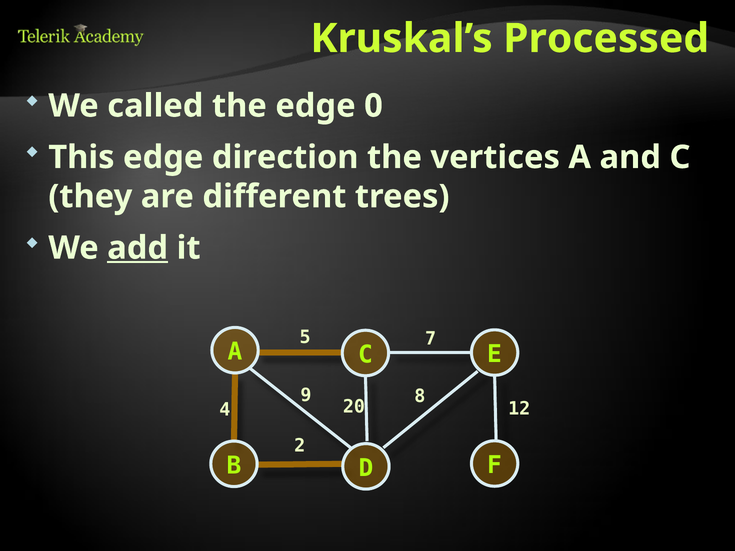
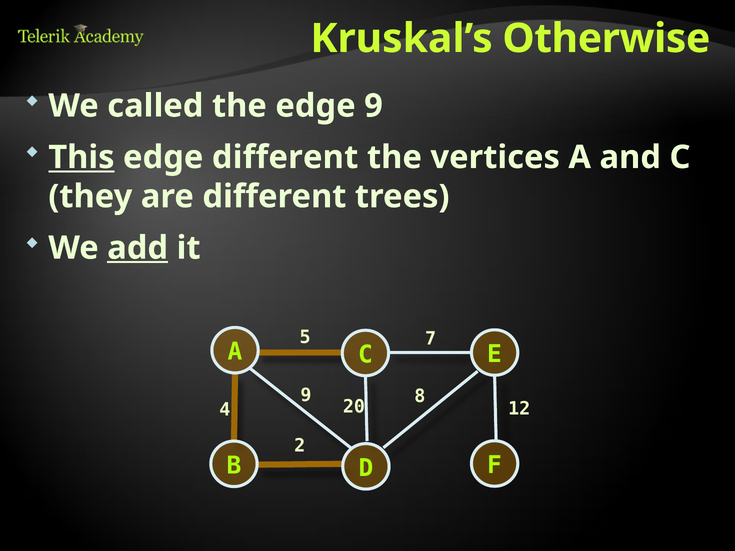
Processed: Processed -> Otherwise (606, 39)
edge 0: 0 -> 9 (373, 106)
This underline: none -> present (81, 157)
edge direction: direction -> different (285, 157)
